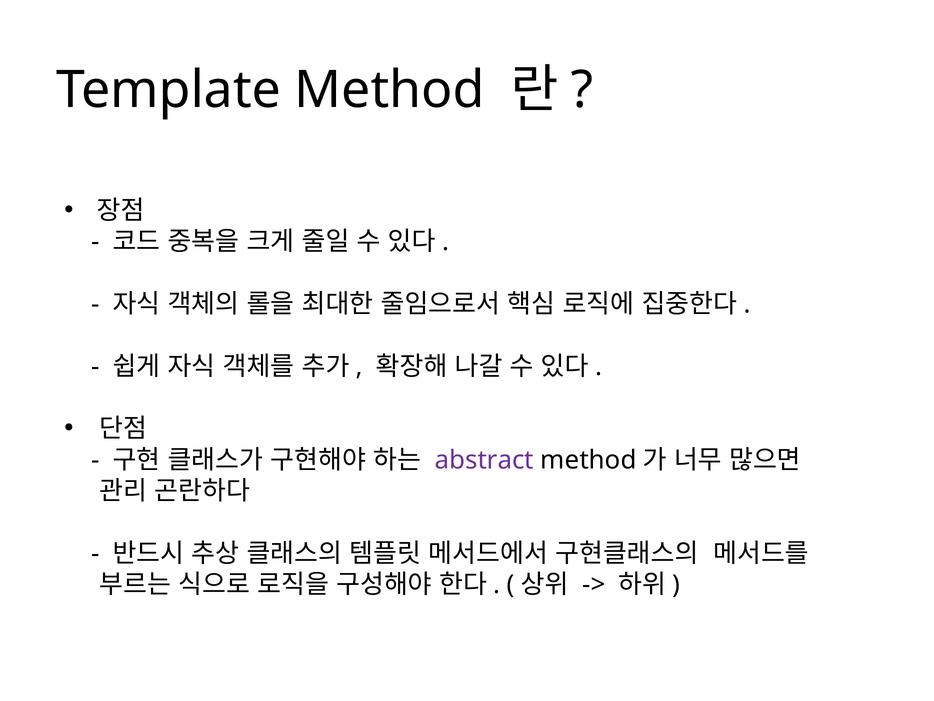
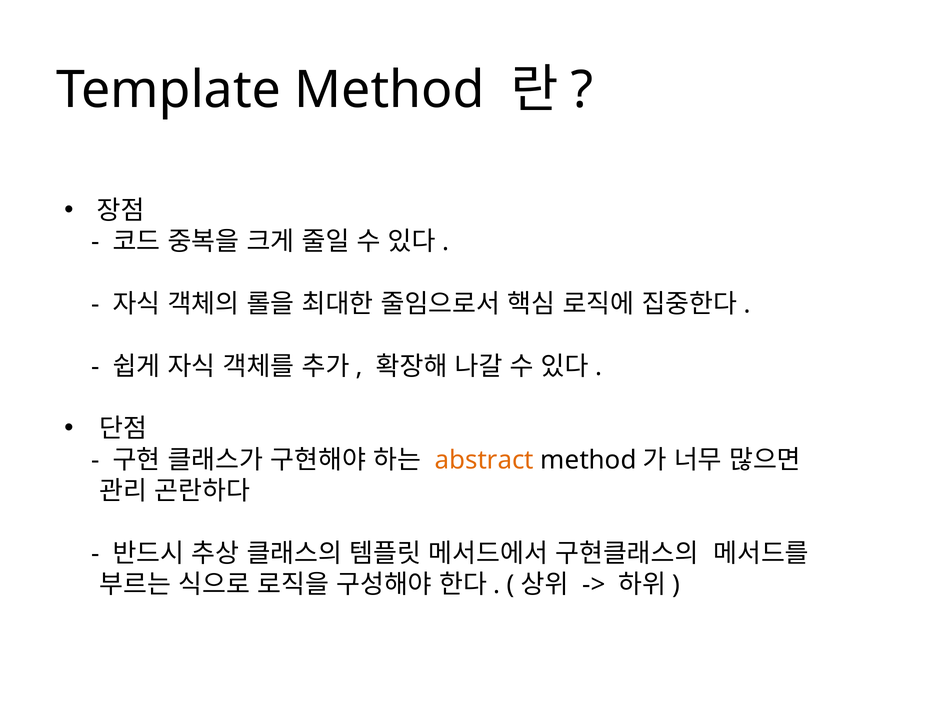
abstract colour: purple -> orange (484, 460)
